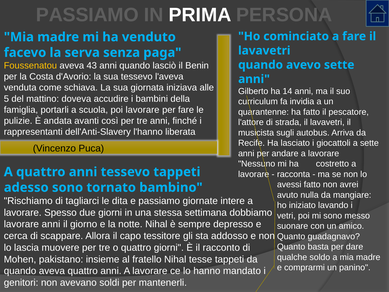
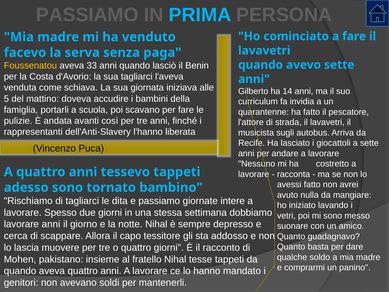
PRIMA colour: white -> light blue (200, 15)
43: 43 -> 33 (92, 66)
sua tessevo: tessevo -> tagliarci (137, 77)
poi lavorare: lavorare -> scavano (143, 110)
